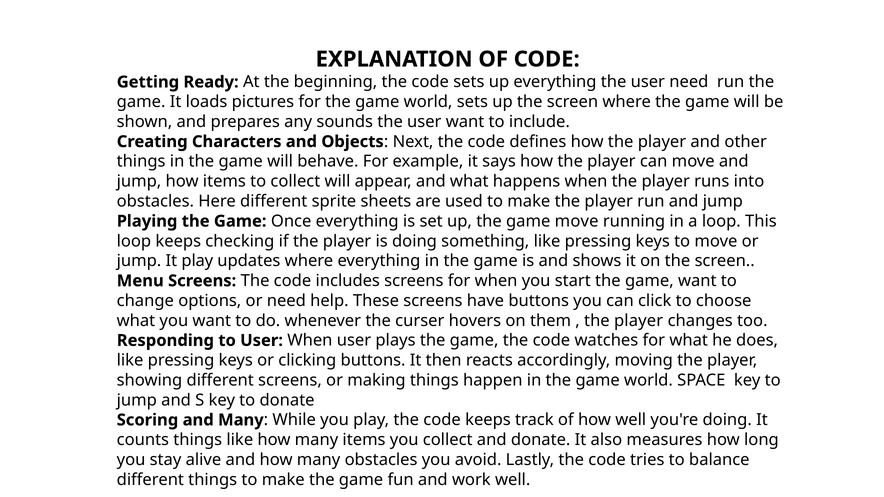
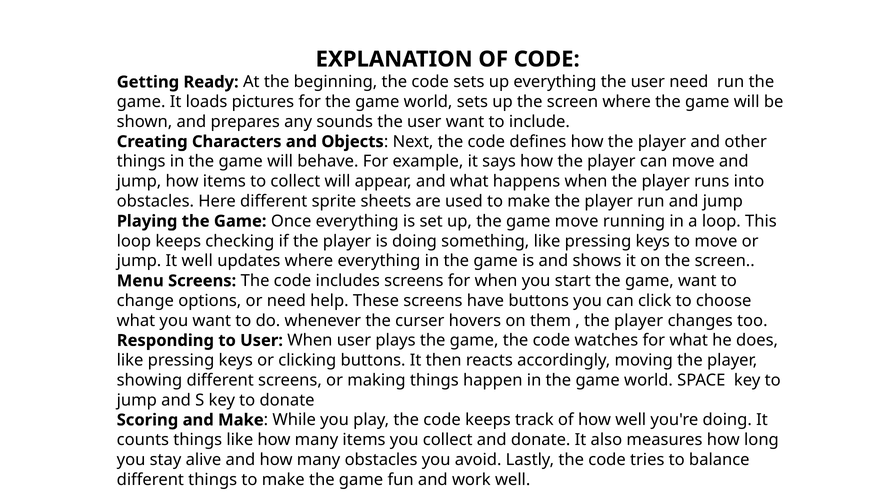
It play: play -> well (197, 261)
and Many: Many -> Make (241, 420)
